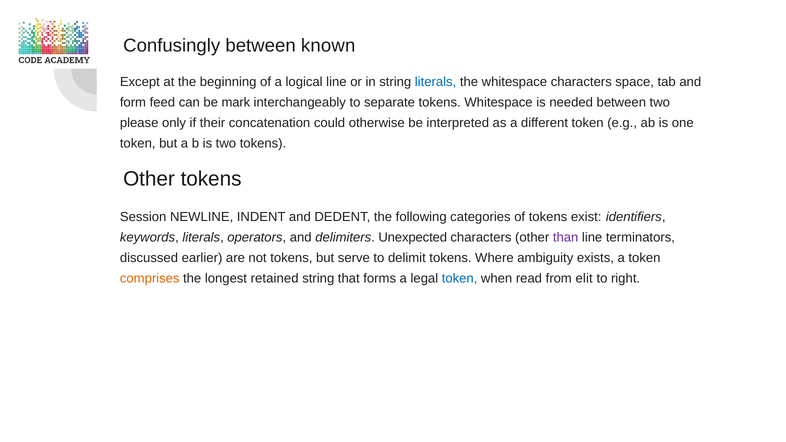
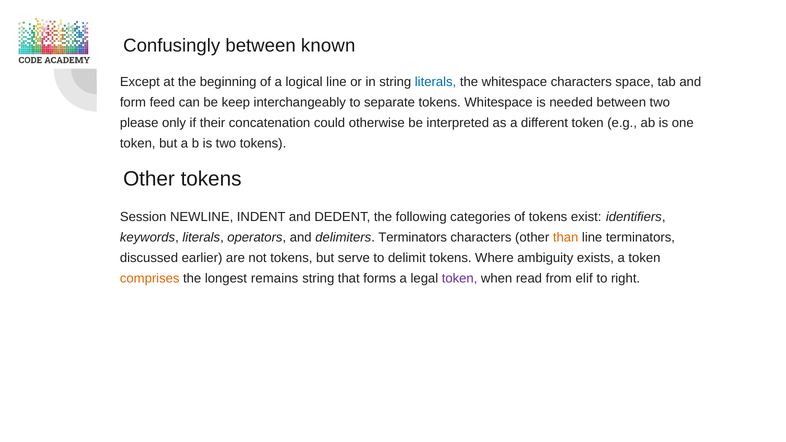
mark: mark -> keep (236, 103)
delimiters Unexpected: Unexpected -> Terminators (413, 237)
than colour: purple -> orange (566, 237)
retained: retained -> remains (275, 278)
token colour: blue -> purple (460, 278)
elit: elit -> elif (584, 278)
